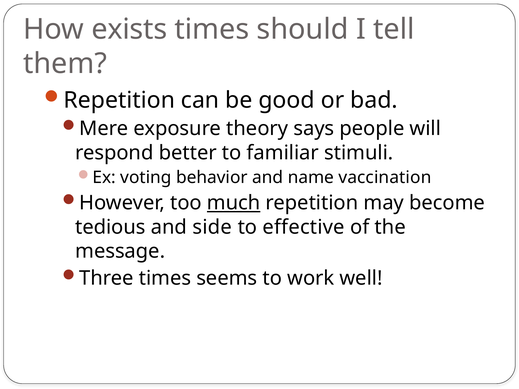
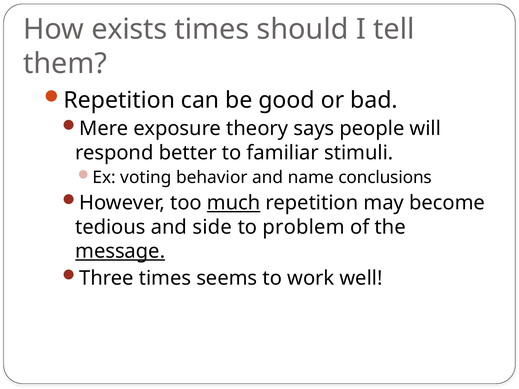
vaccination: vaccination -> conclusions (385, 178)
effective: effective -> problem (304, 227)
message underline: none -> present (120, 251)
